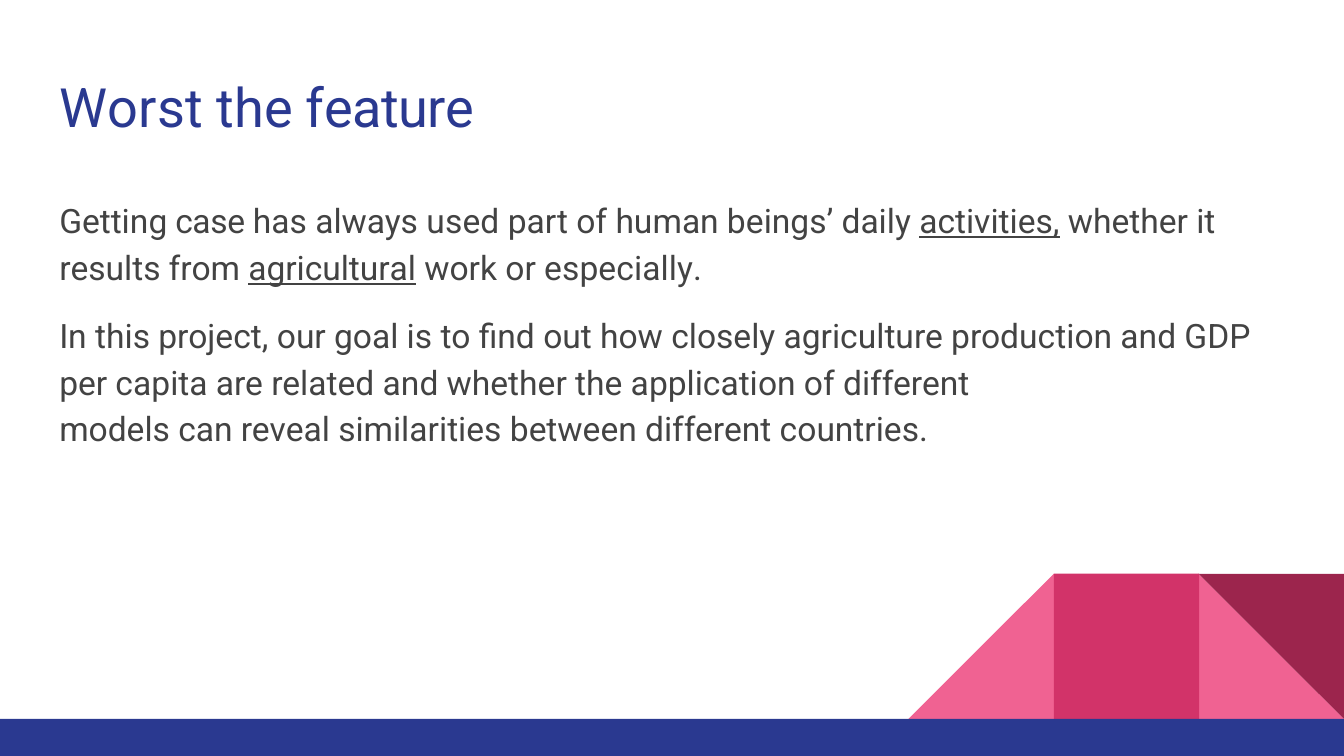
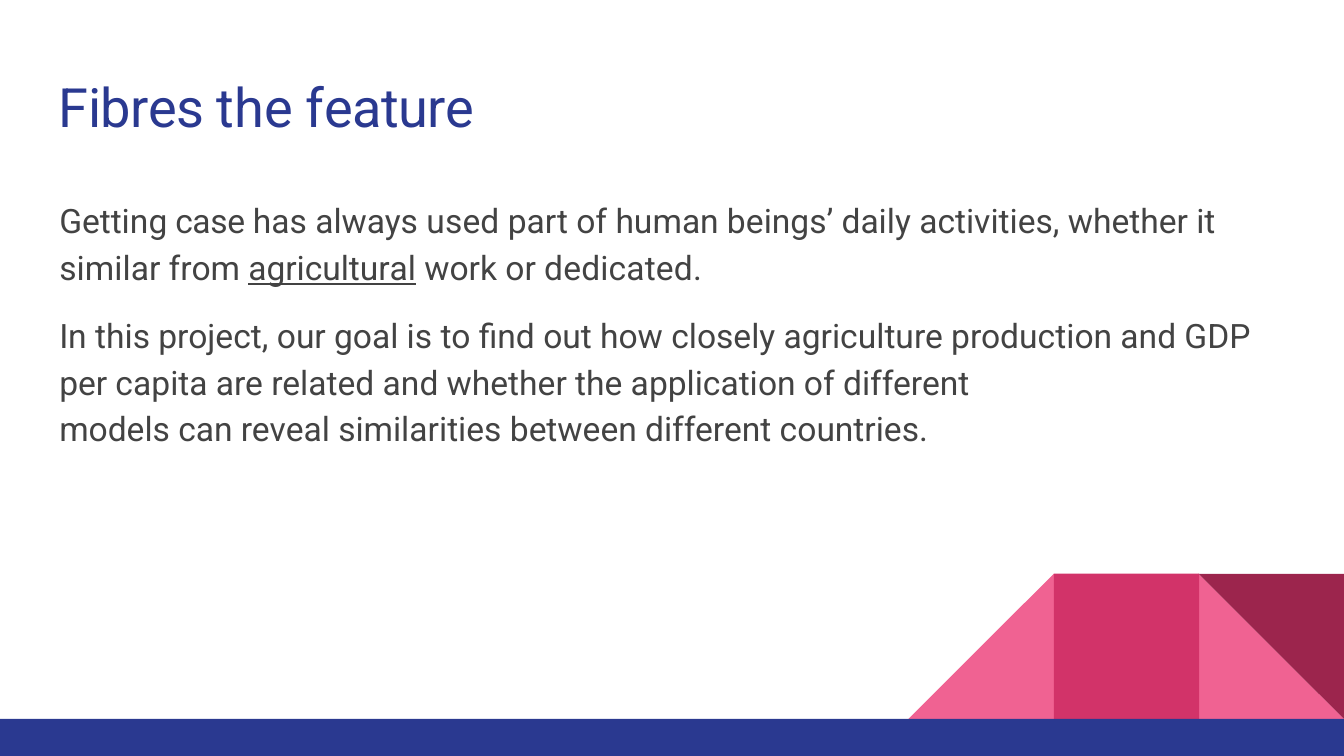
Worst: Worst -> Fibres (132, 110)
activities underline: present -> none (989, 223)
results: results -> similar (110, 269)
especially: especially -> dedicated (623, 269)
